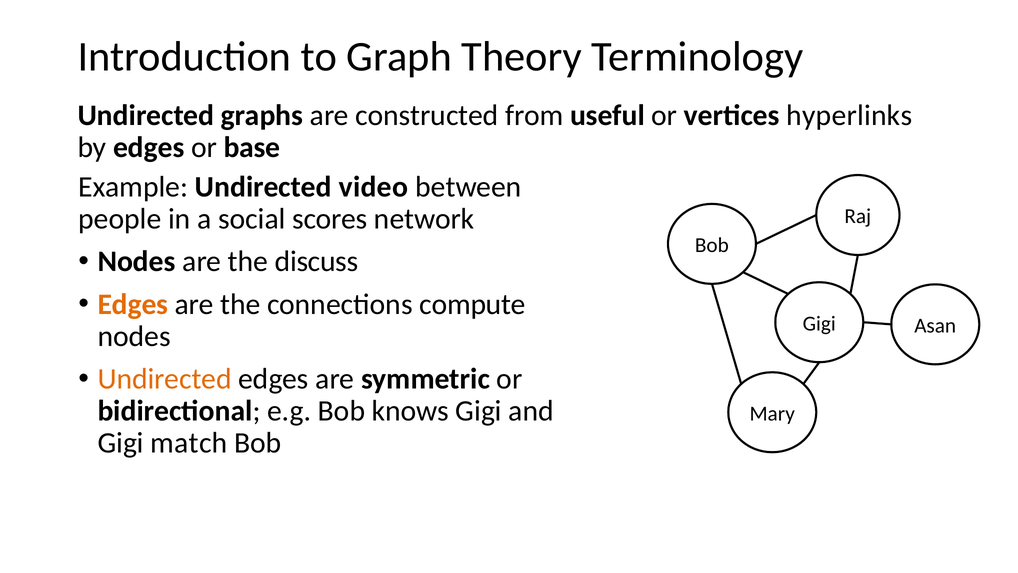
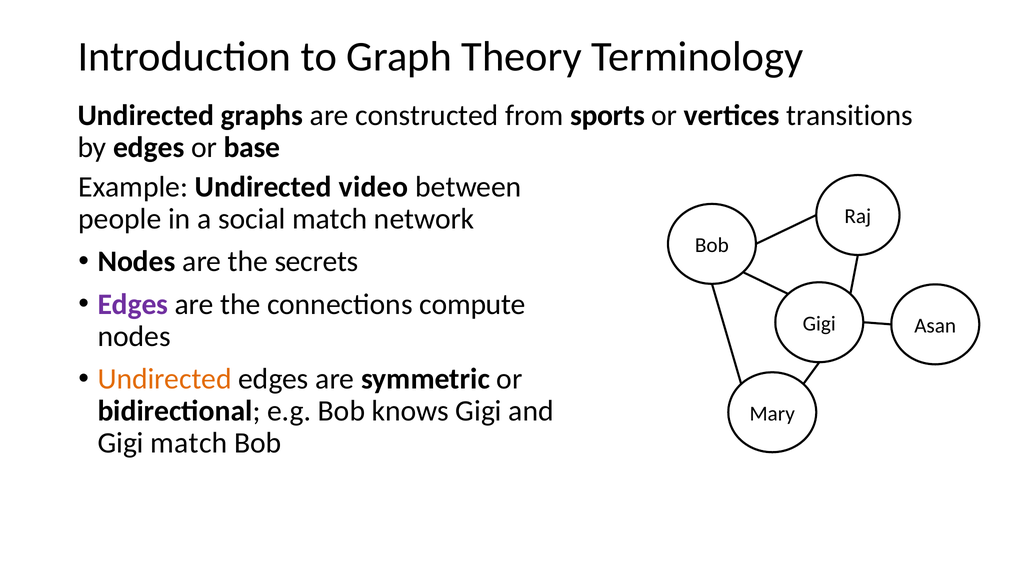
useful: useful -> sports (608, 115)
hyperlinks: hyperlinks -> transitions (849, 115)
social scores: scores -> match (330, 219)
discuss: discuss -> secrets (317, 261)
Edges colour: orange -> purple (133, 304)
